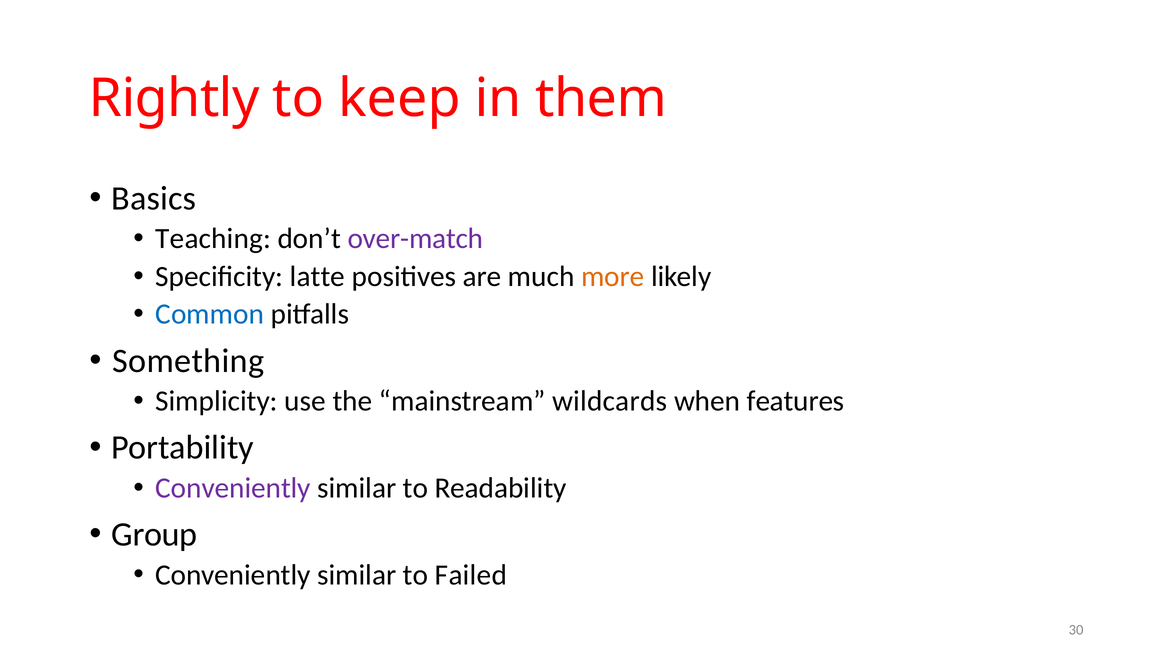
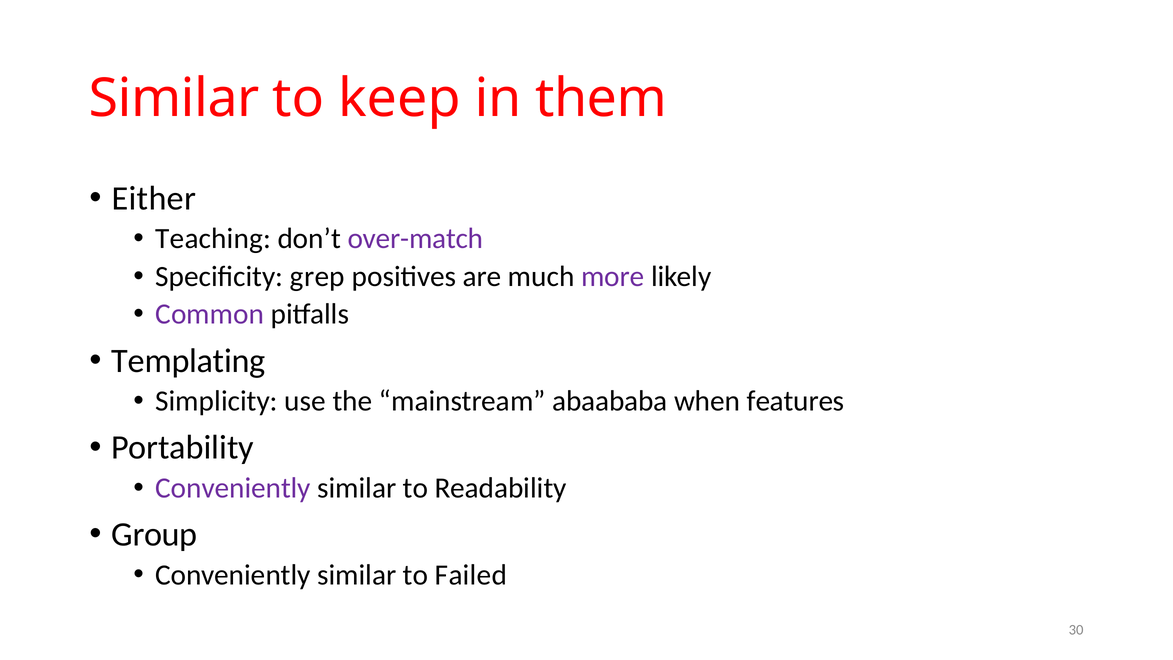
Rightly: Rightly -> Similar (174, 99)
Basics: Basics -> Either (154, 198)
latte: latte -> grep (317, 276)
more colour: orange -> purple (613, 276)
Common colour: blue -> purple (210, 314)
Something: Something -> Templating (188, 361)
wildcards: wildcards -> abaababa (610, 401)
